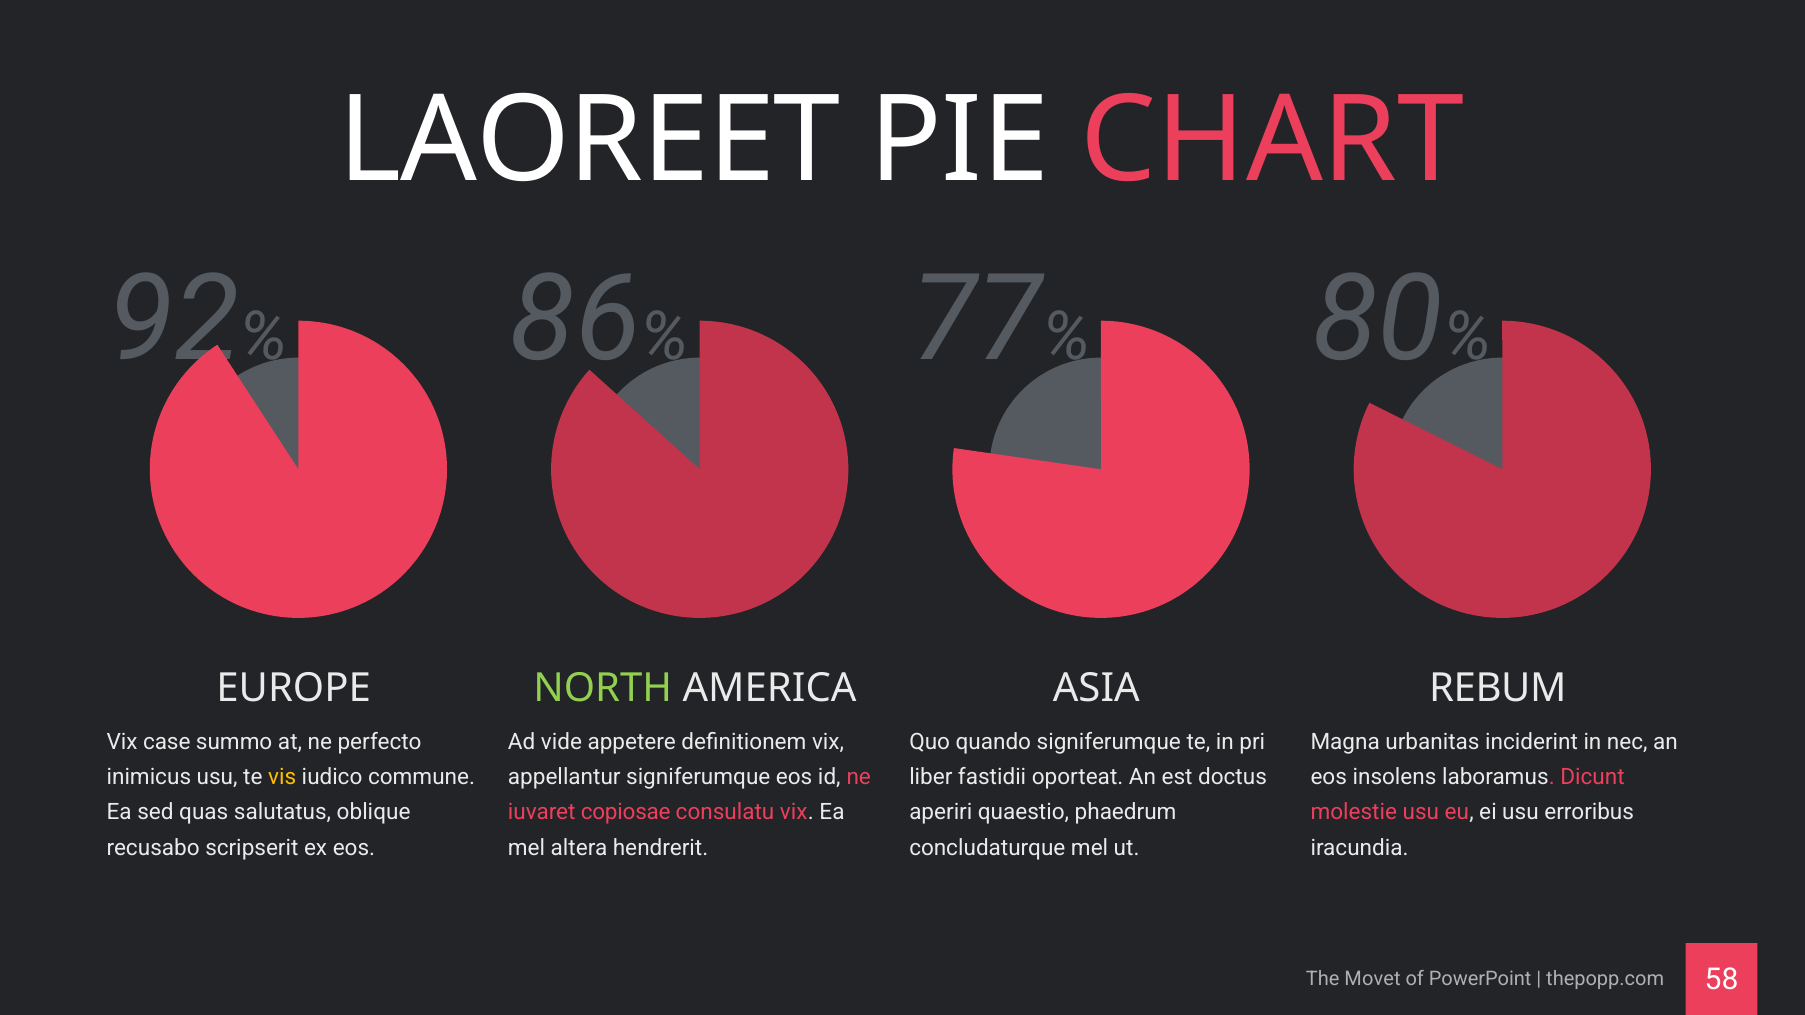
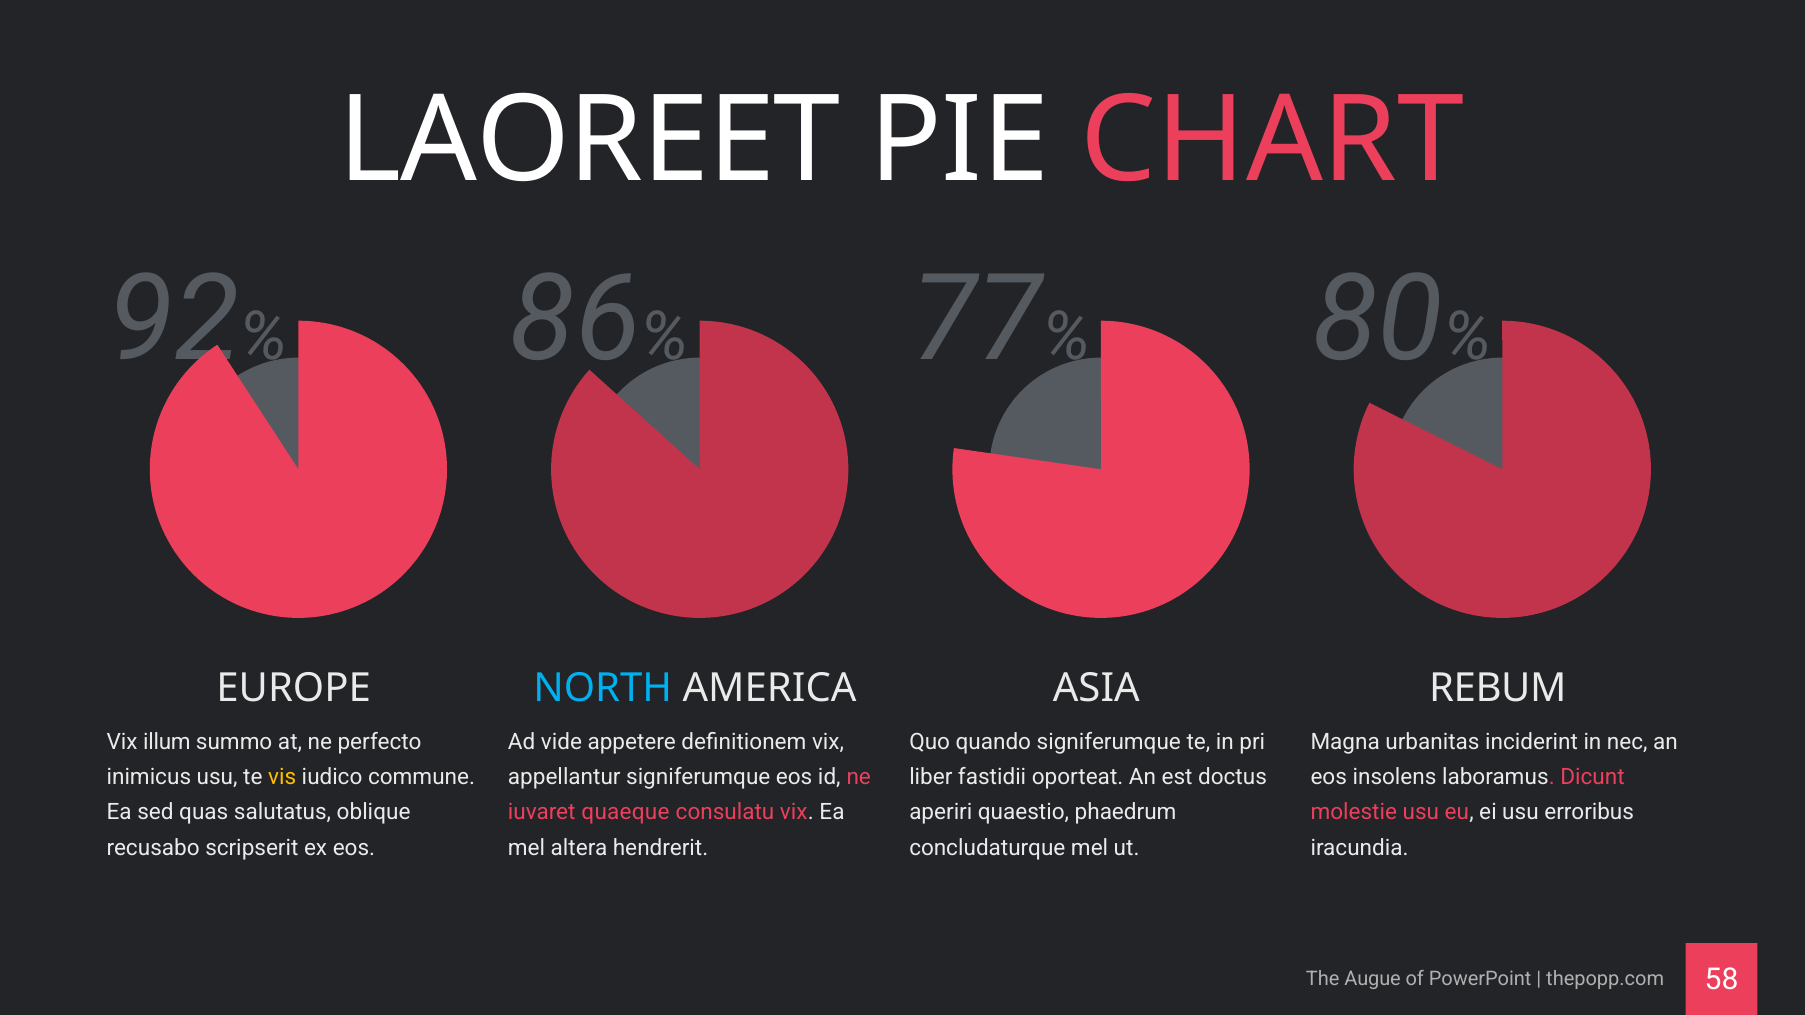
NORTH colour: light green -> light blue (603, 688)
case: case -> illum (167, 742)
copiosae: copiosae -> quaeque (625, 813)
Movet: Movet -> Augue (1373, 979)
